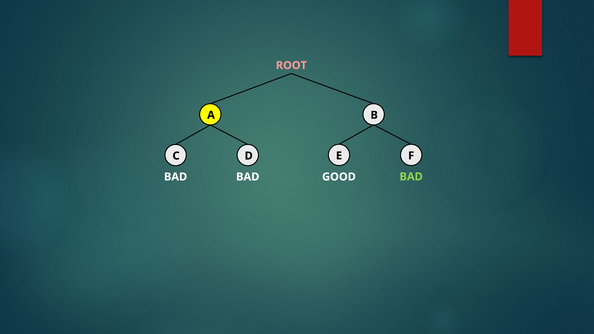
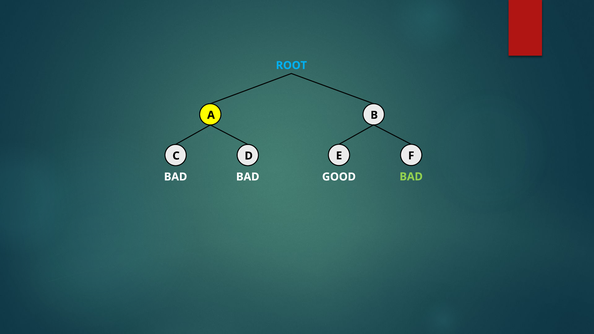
ROOT colour: pink -> light blue (291, 65)
